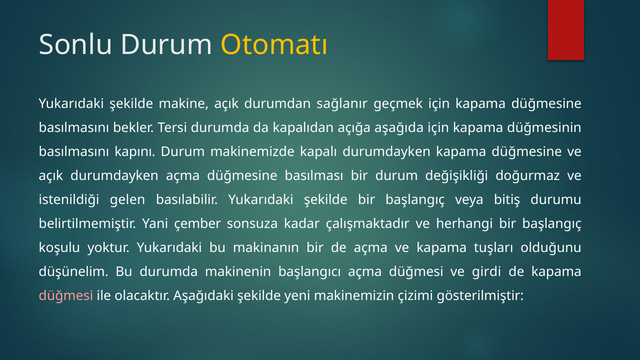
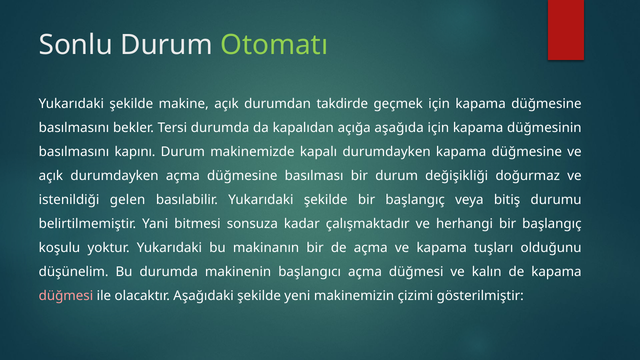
Otomatı colour: yellow -> light green (274, 45)
sağlanır: sağlanır -> takdirde (342, 104)
çember: çember -> bitmesi (198, 224)
girdi: girdi -> kalın (487, 272)
